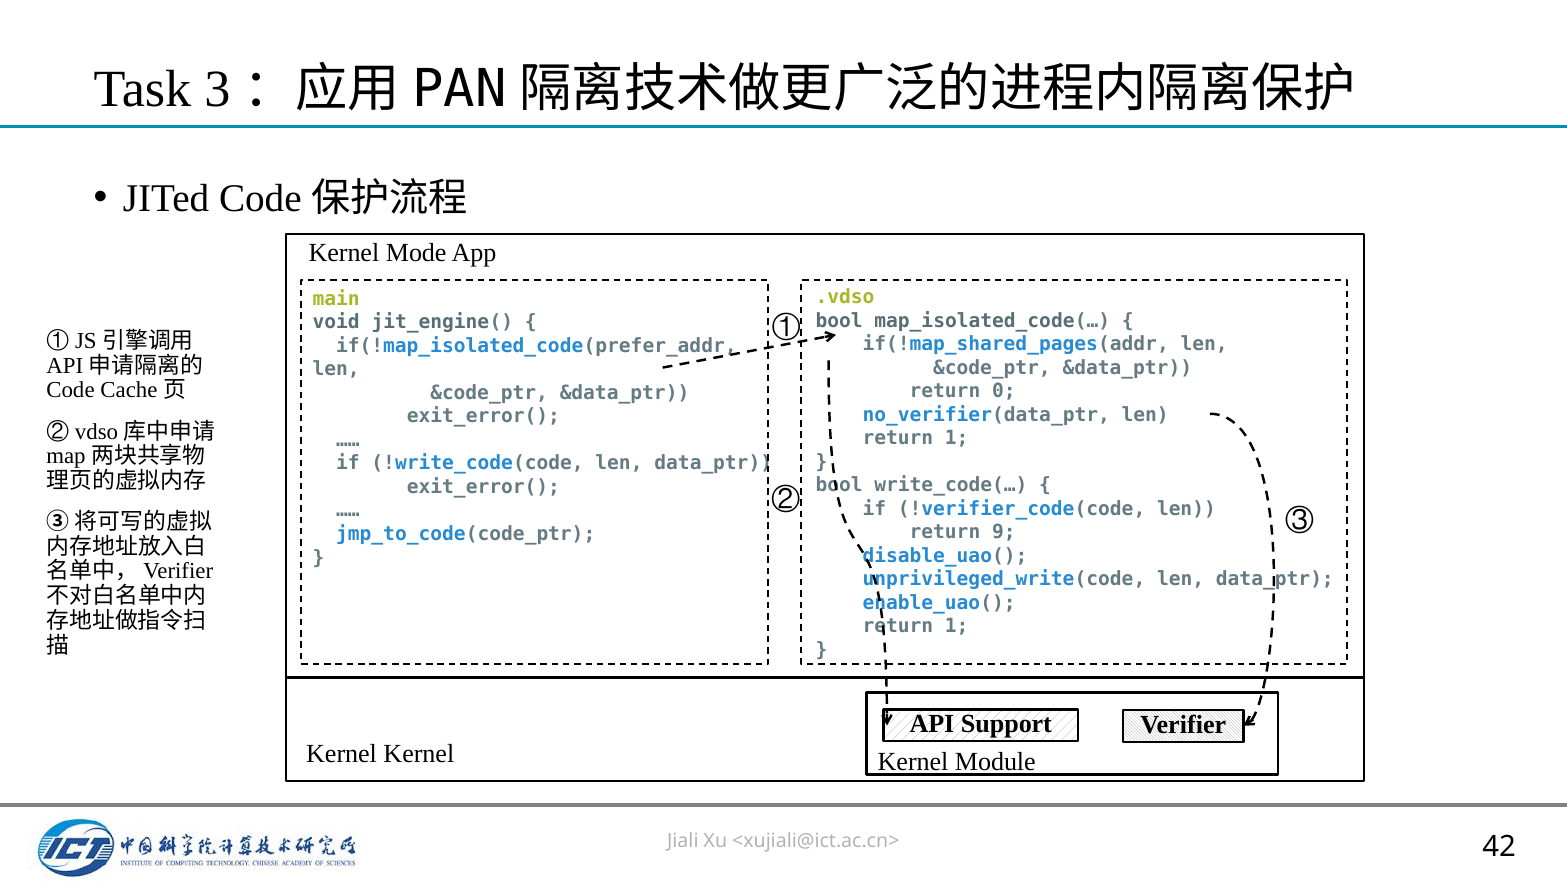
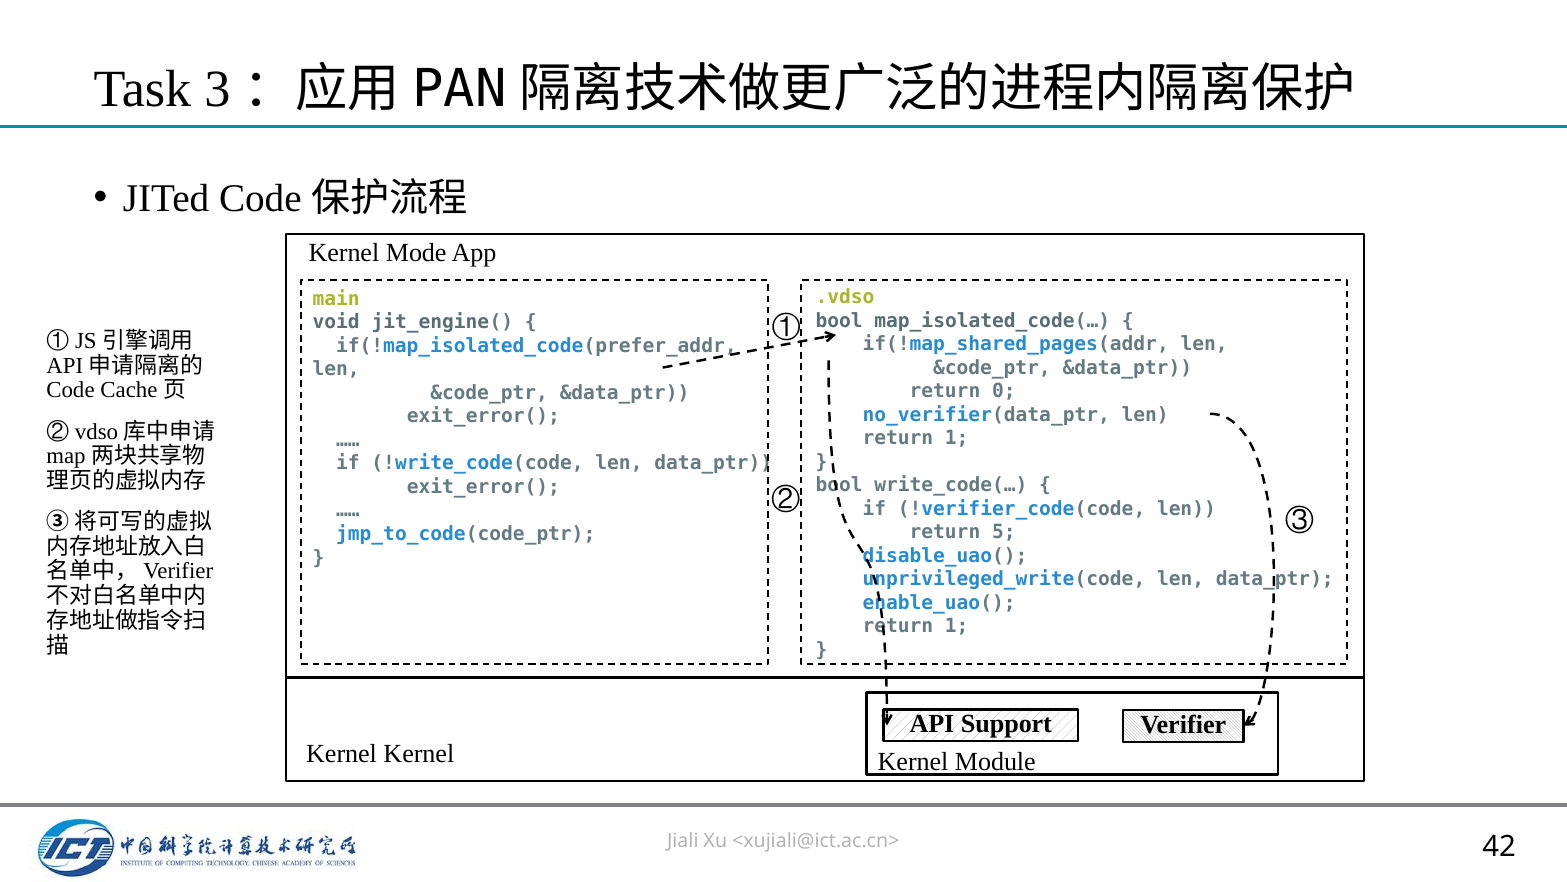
9: 9 -> 5 (1004, 532)
